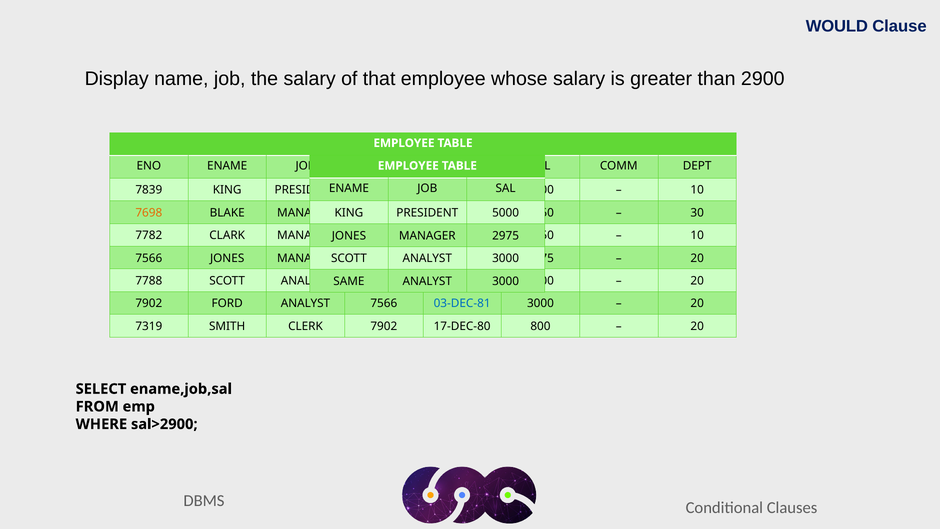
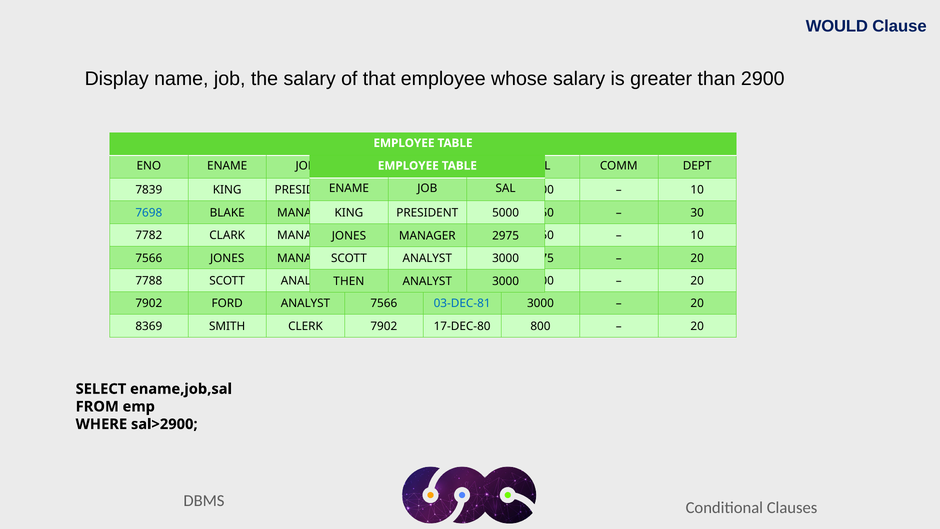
7698 colour: orange -> blue (149, 213)
SAME: SAME -> THEN (349, 281)
7319: 7319 -> 8369 (149, 326)
